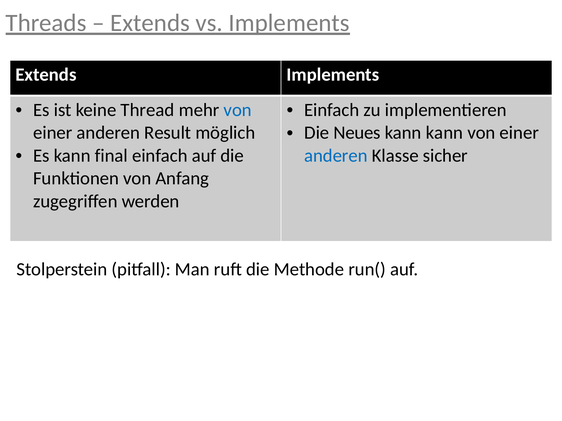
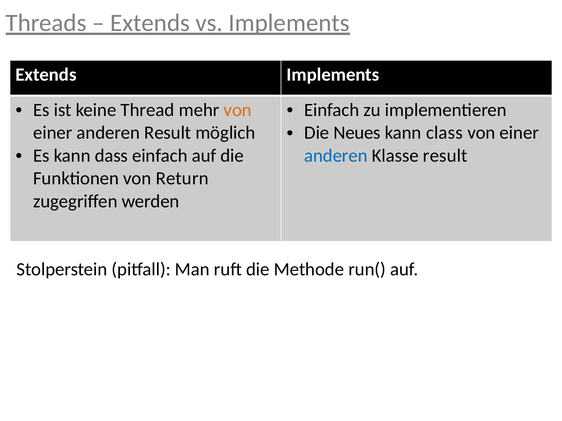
von colour: blue -> orange (238, 110)
kann kann: kann -> class (444, 133)
final: final -> dass (111, 156)
Klasse sicher: sicher -> result (445, 156)
Anfang: Anfang -> Return (182, 179)
